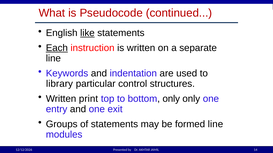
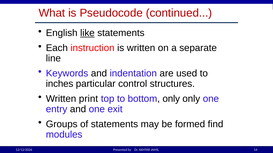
Each underline: present -> none (57, 48)
library: library -> inches (60, 84)
formed line: line -> find (216, 125)
